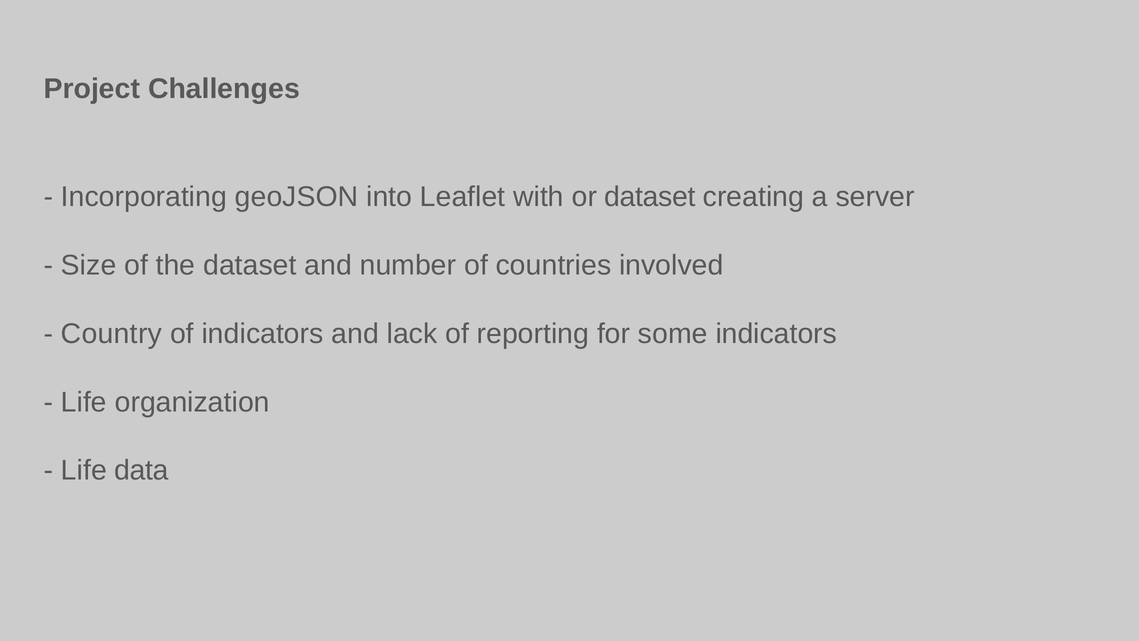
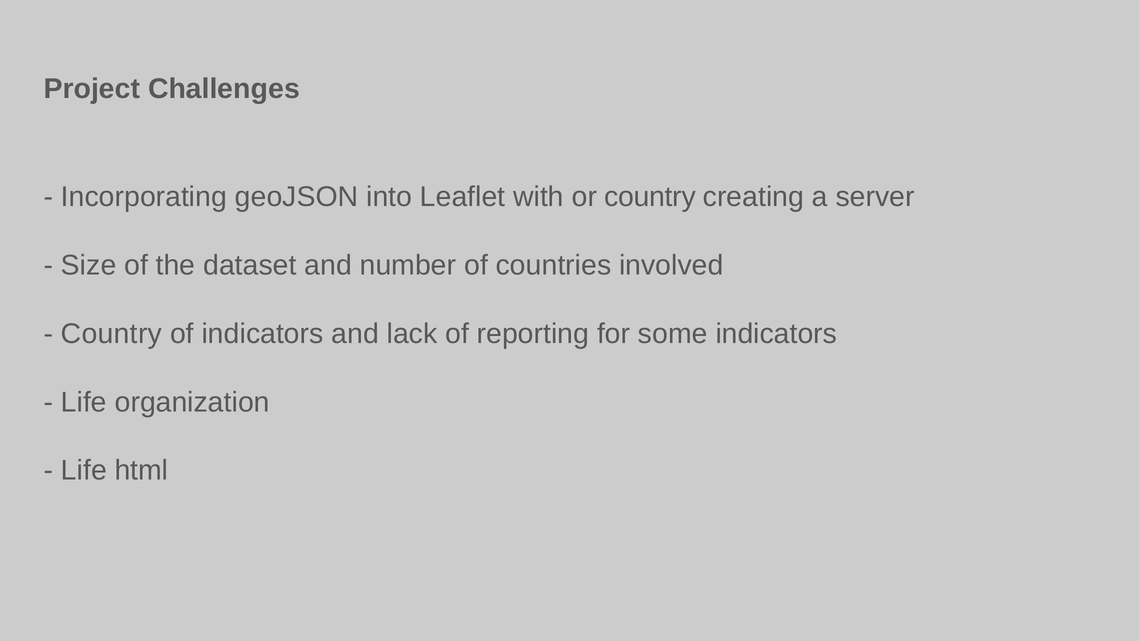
or dataset: dataset -> country (650, 197)
data: data -> html (141, 470)
